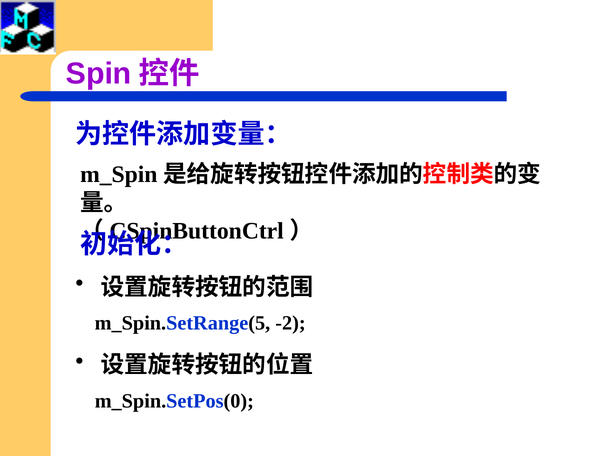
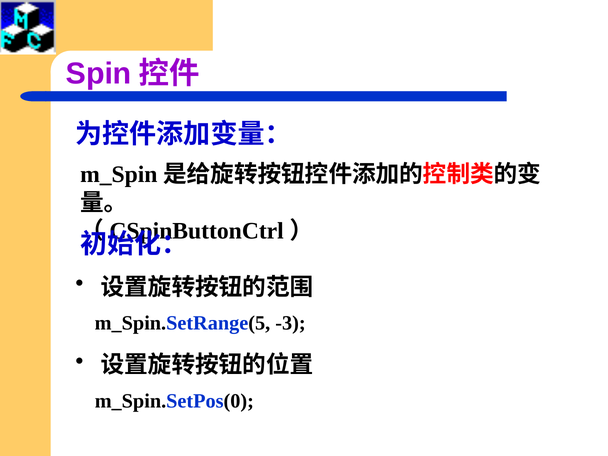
-2: -2 -> -3 (290, 323)
